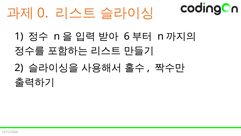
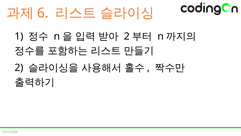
0: 0 -> 6 (43, 13)
6: 6 -> 2 (127, 36)
